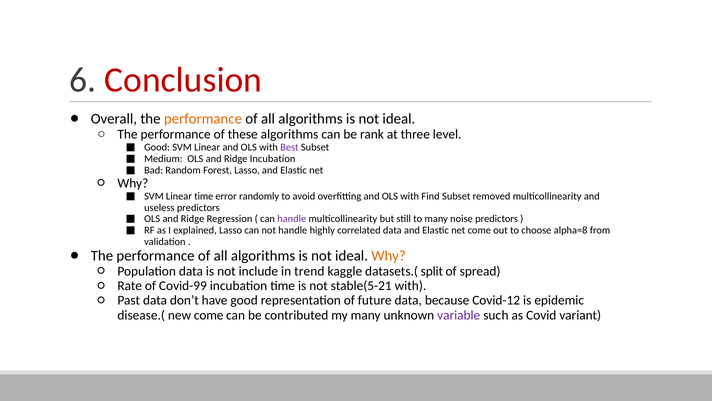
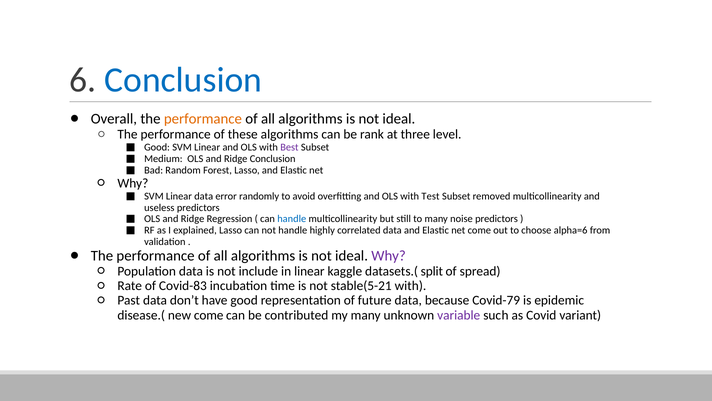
Conclusion colour: red -> blue (183, 80)
Ridge Incubation: Incubation -> Conclusion (273, 159)
Linear time: time -> data (204, 196)
Find: Find -> Test (431, 196)
handle colour: purple -> blue (292, 219)
alpha=8: alpha=8 -> alpha=6 (571, 230)
Why colour: orange -> purple (389, 255)
in trend: trend -> linear (309, 271)
Covid-99: Covid-99 -> Covid-83 (183, 286)
Covid-12: Covid-12 -> Covid-79 (496, 300)
